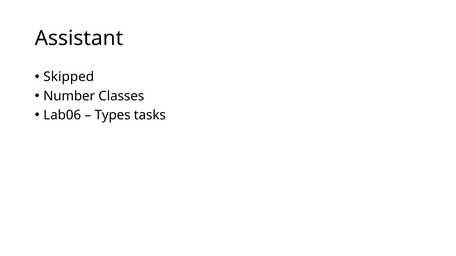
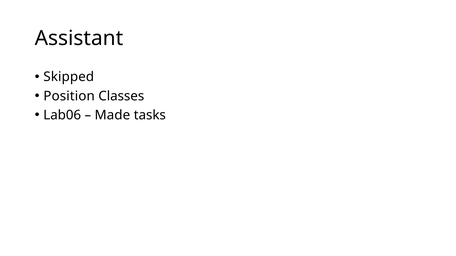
Number: Number -> Position (69, 96)
Types: Types -> Made (112, 115)
